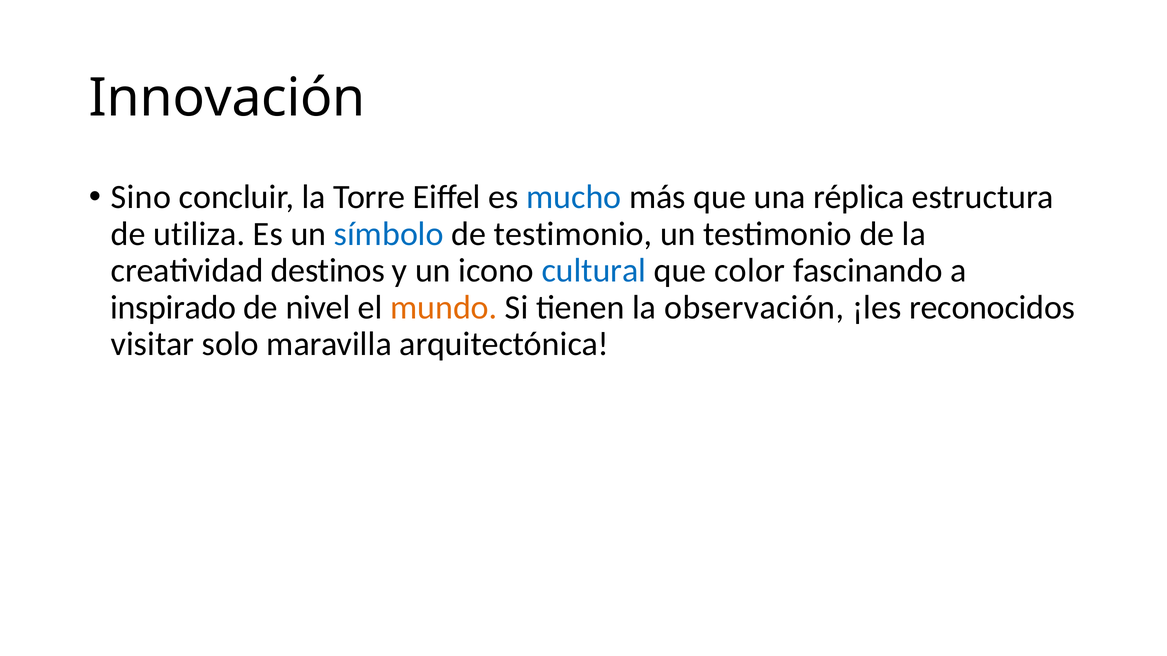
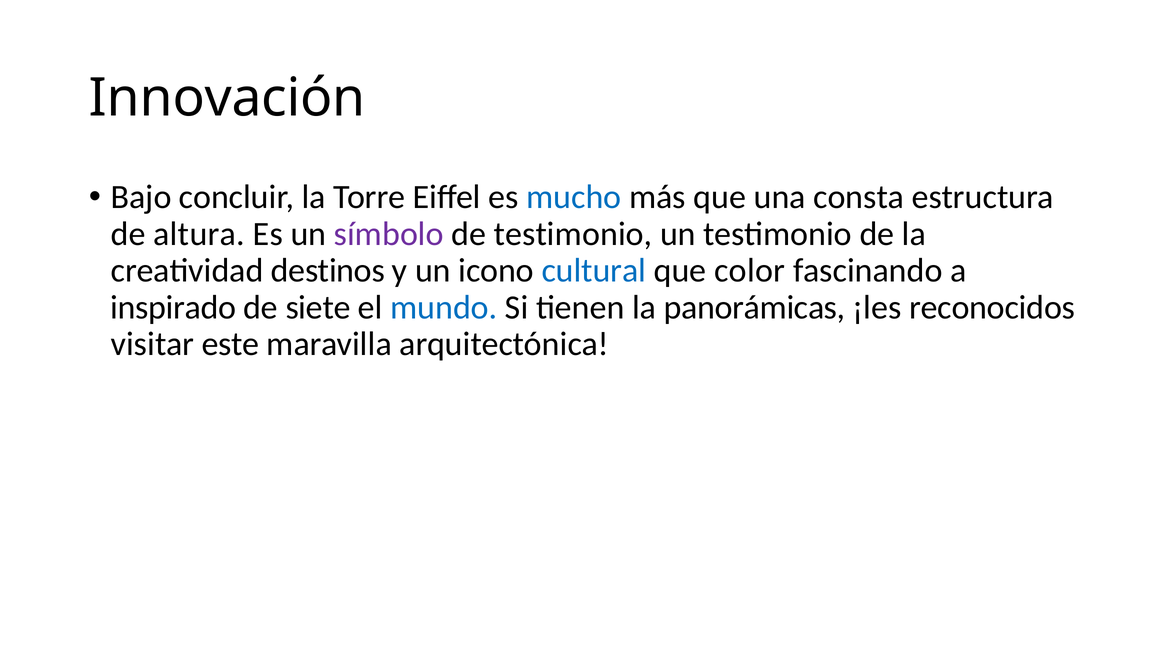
Sino: Sino -> Bajo (141, 197)
réplica: réplica -> consta (859, 197)
utiliza: utiliza -> altura (199, 234)
símbolo colour: blue -> purple (389, 234)
nivel: nivel -> siete (318, 308)
mundo colour: orange -> blue (444, 308)
observación: observación -> panorámicas (755, 308)
solo: solo -> este (231, 344)
